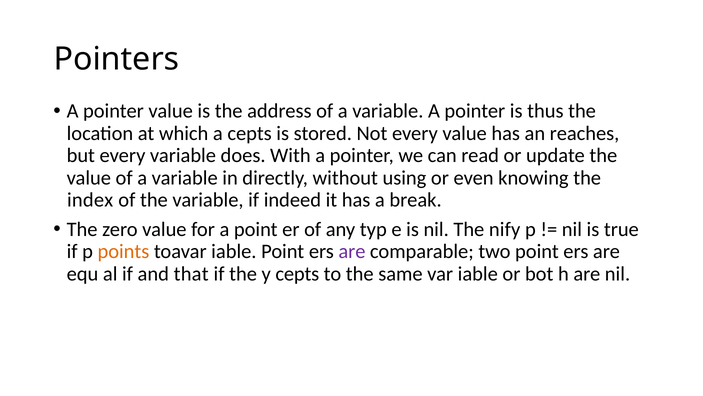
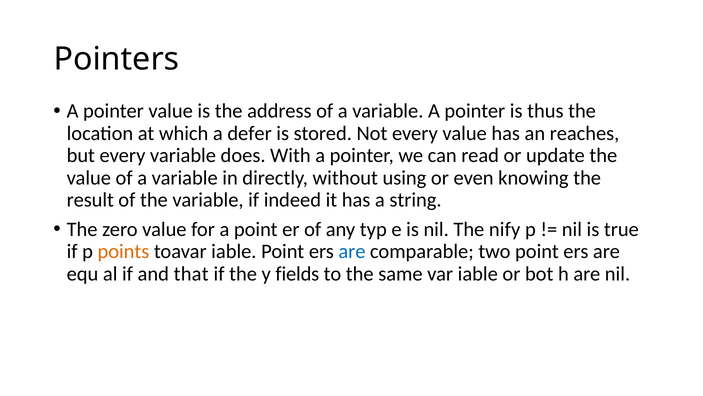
a cepts: cepts -> defer (250, 133)
index: index -> result (90, 200)
break: break -> string (416, 200)
are colour: purple -> blue (352, 251)
y cepts: cepts -> fields (297, 273)
